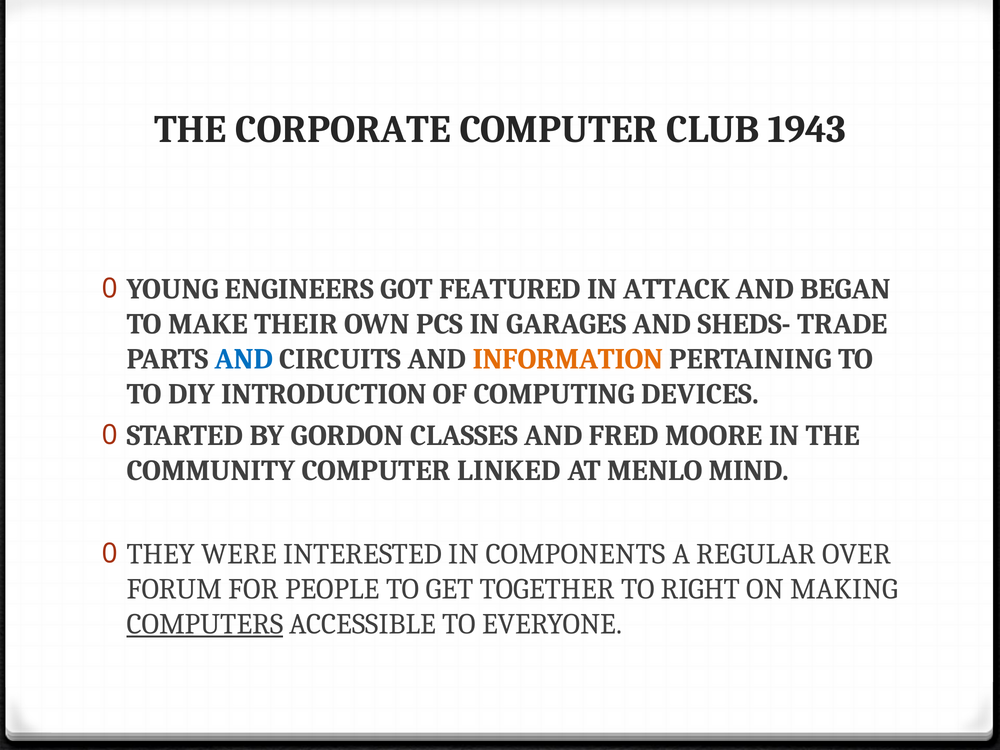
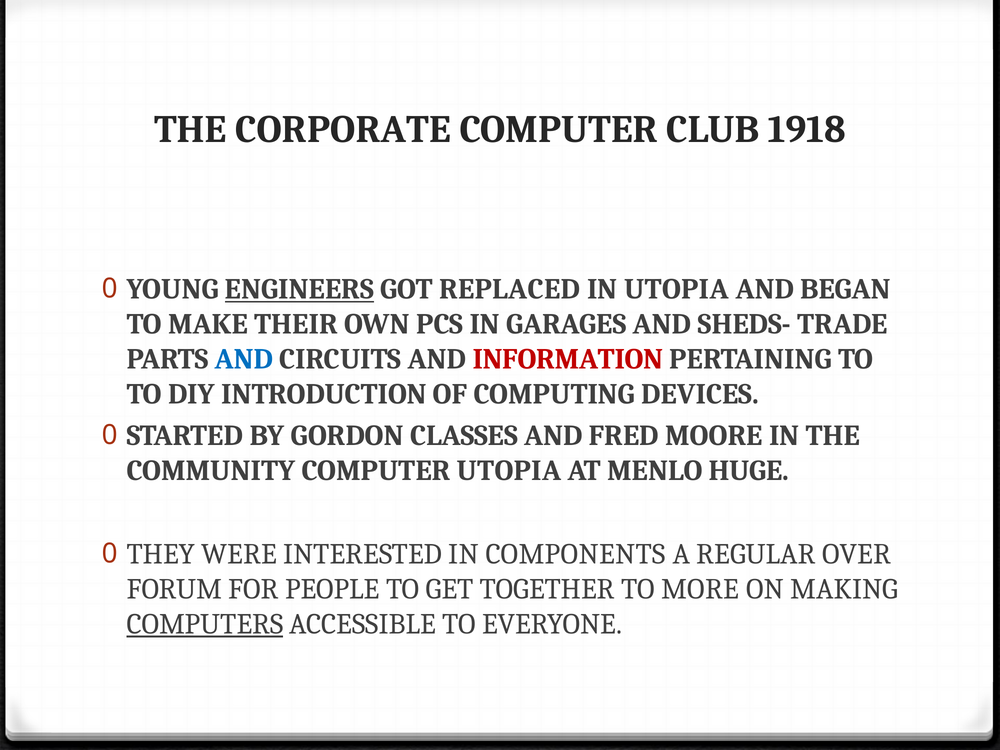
1943: 1943 -> 1918 (807, 129)
ENGINEERS underline: none -> present (299, 289)
FEATURED: FEATURED -> REPLACED (510, 289)
IN ATTACK: ATTACK -> UTOPIA (676, 289)
INFORMATION colour: orange -> red (568, 359)
COMPUTER LINKED: LINKED -> UTOPIA (509, 471)
MIND: MIND -> HUGE (749, 471)
RIGHT: RIGHT -> MORE (700, 589)
